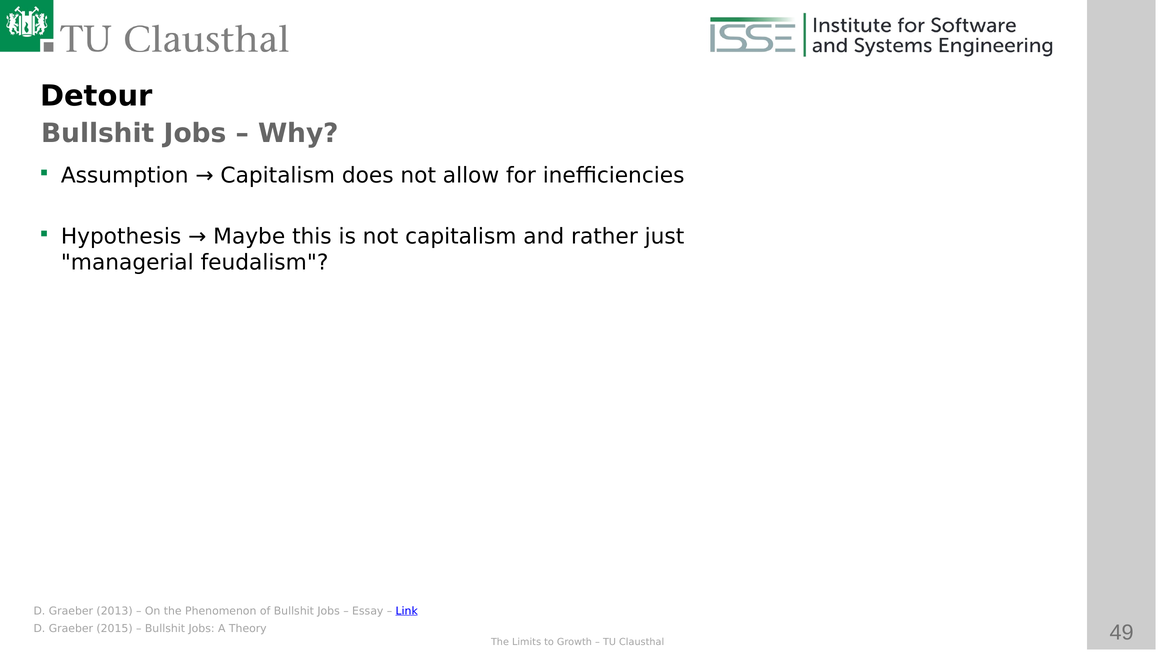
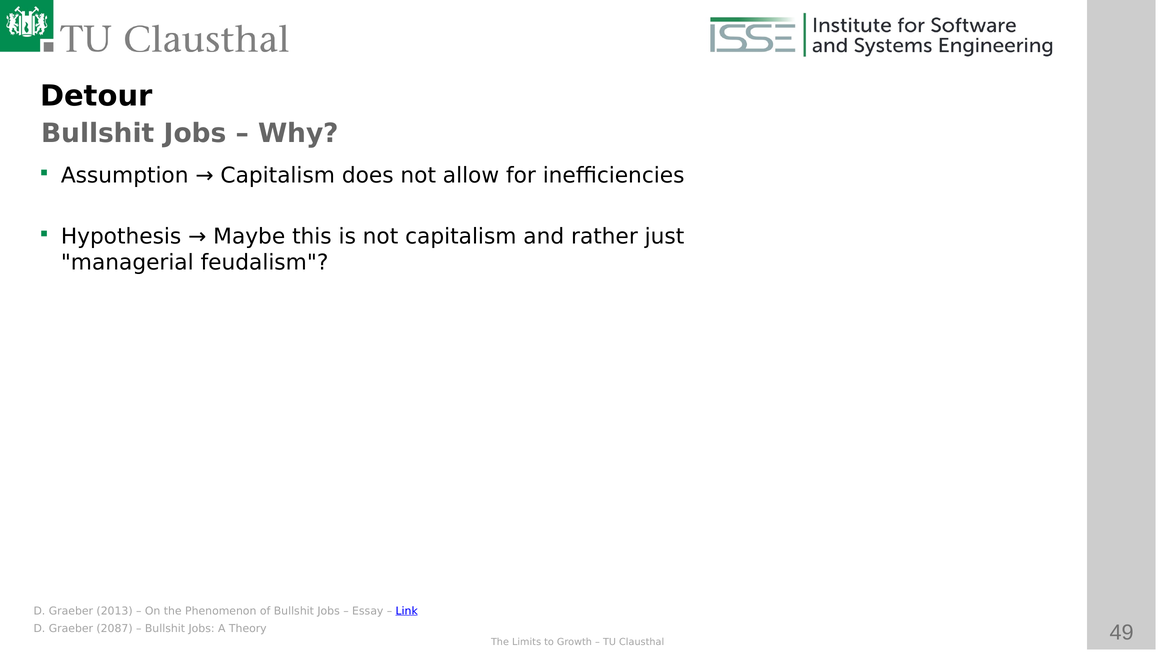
2015: 2015 -> 2087 (115, 628)
